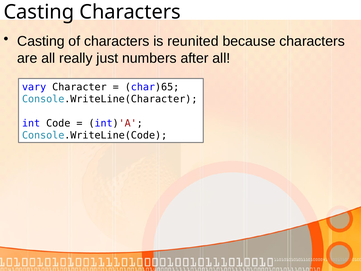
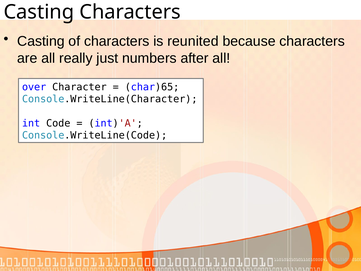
vary: vary -> over (34, 87)
